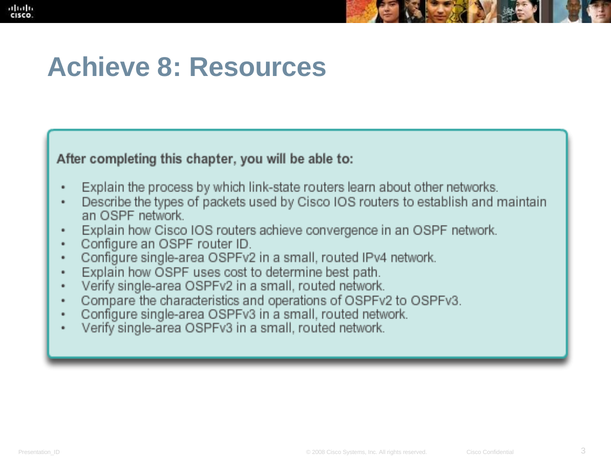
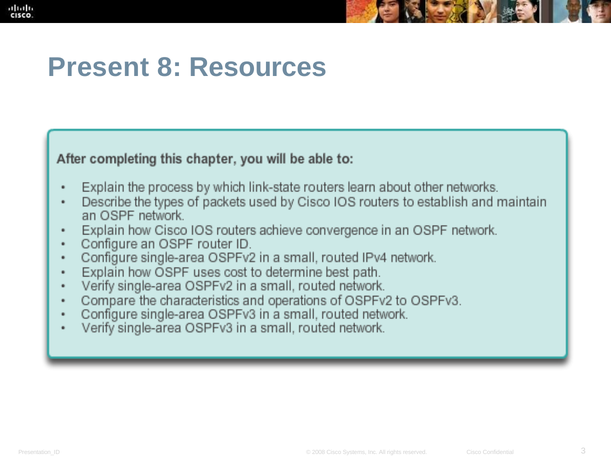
Achieve: Achieve -> Present (99, 67)
